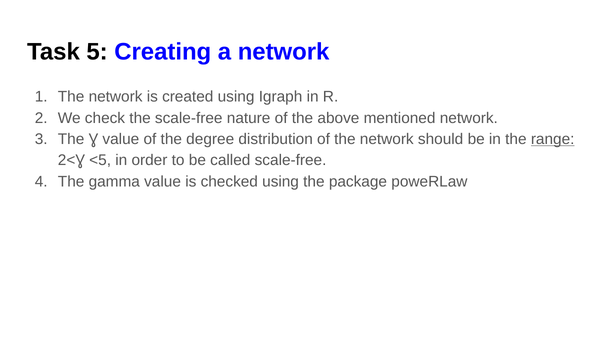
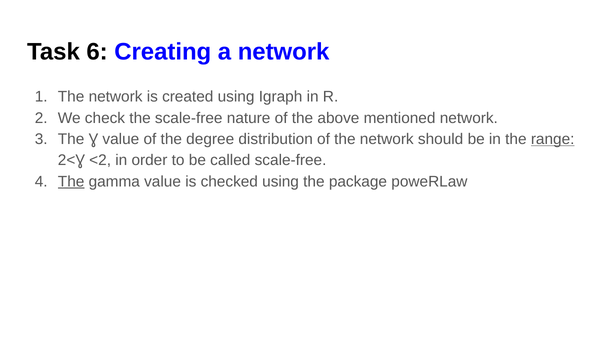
5: 5 -> 6 (97, 52)
<5: <5 -> <2 (100, 161)
The underline: none -> present (71, 182)
